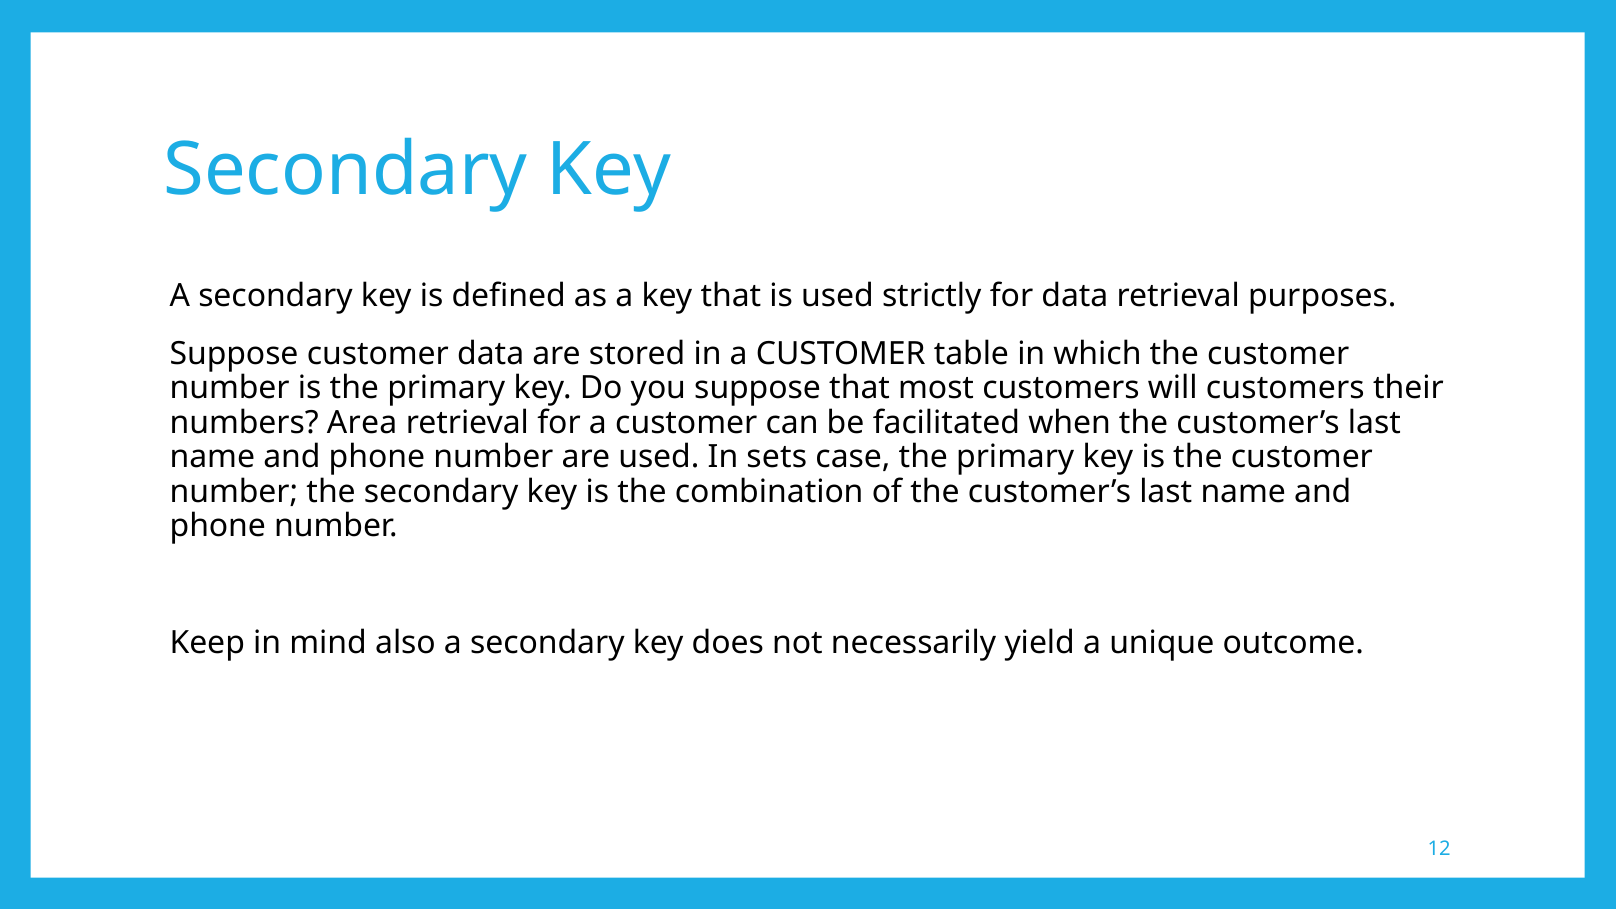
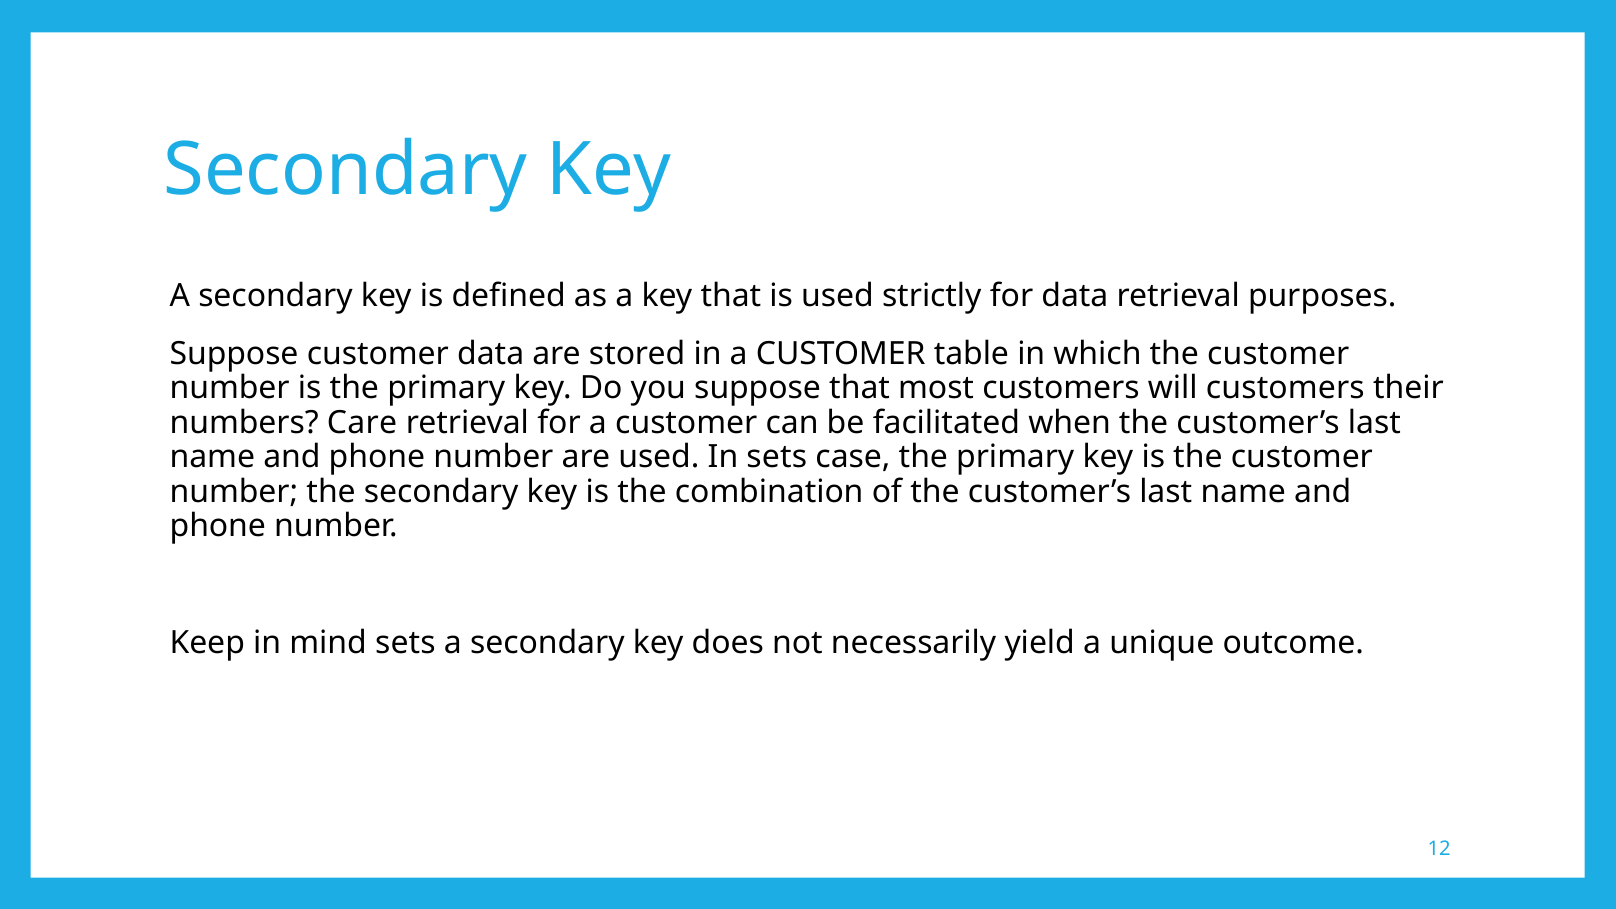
Area: Area -> Care (362, 423)
mind also: also -> sets (405, 642)
